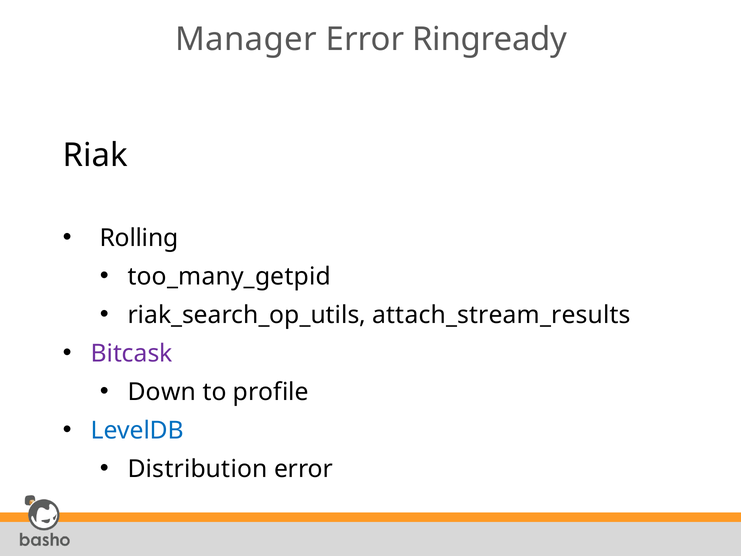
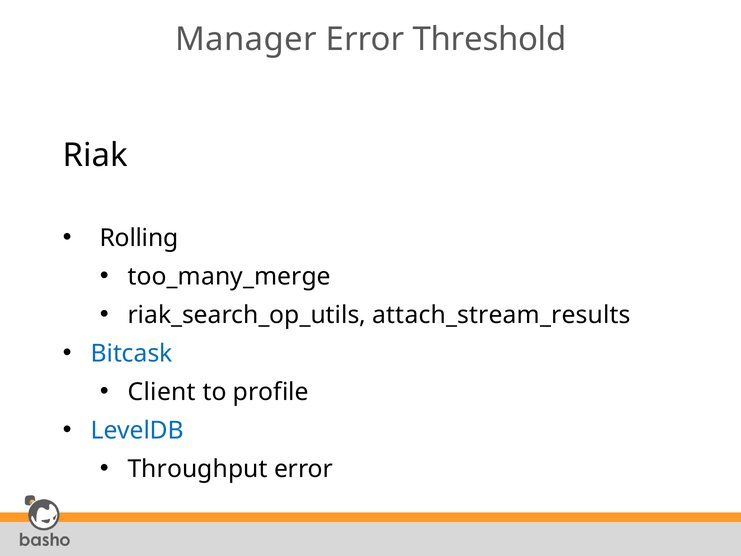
Ringready: Ringready -> Threshold (490, 39)
too_many_getpid: too_many_getpid -> too_many_merge (229, 276)
Bitcask colour: purple -> blue (132, 353)
Down: Down -> Client (162, 392)
Distribution: Distribution -> Throughput (198, 469)
